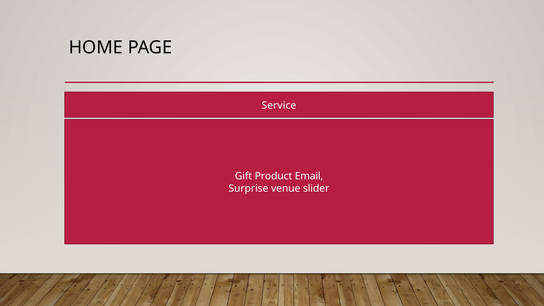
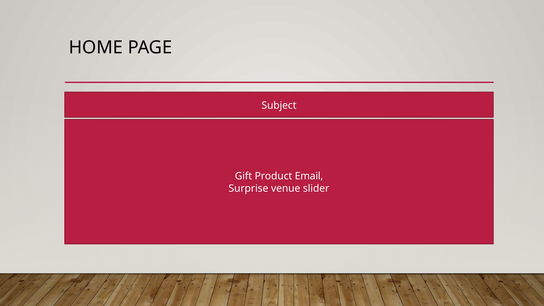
Service: Service -> Subject (279, 105)
